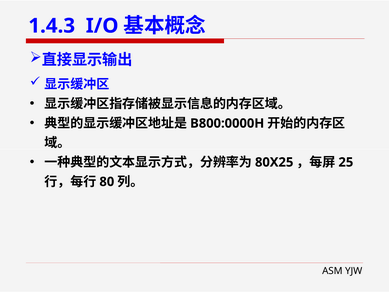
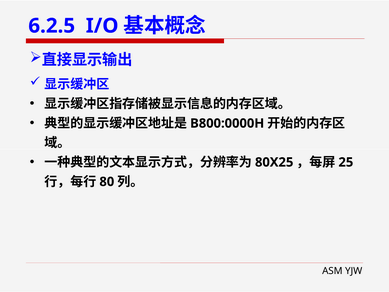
1.4.3: 1.4.3 -> 6.2.5 (52, 26)
